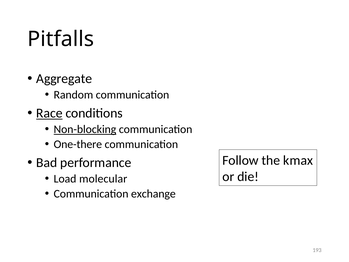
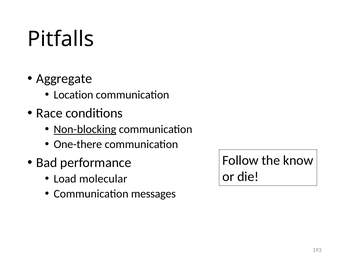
Random: Random -> Location (73, 95)
Race underline: present -> none (49, 113)
kmax: kmax -> know (298, 160)
exchange: exchange -> messages (153, 194)
